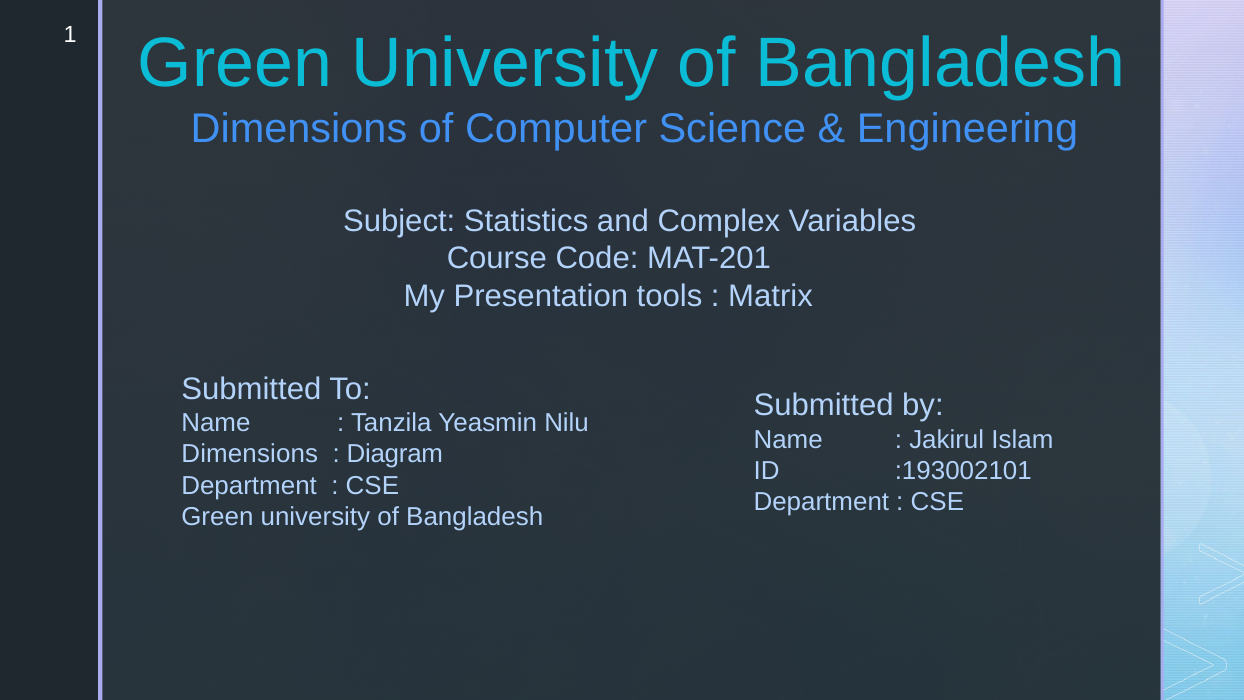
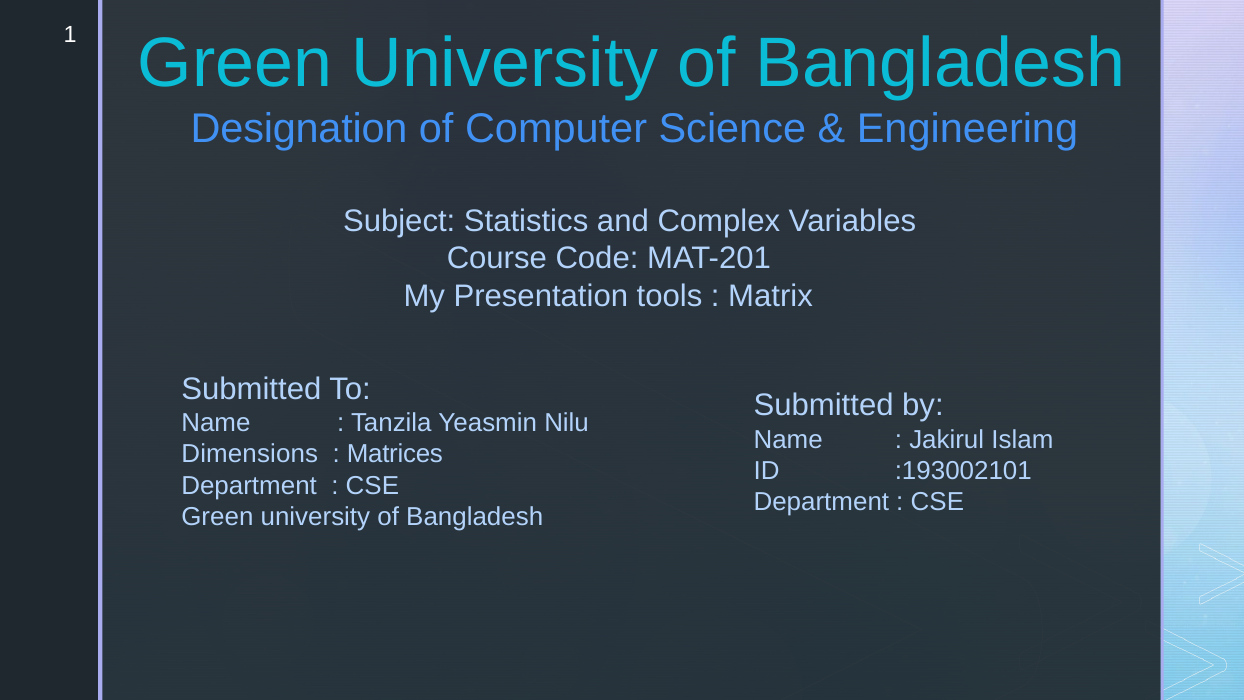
Dimensions: Dimensions -> Designation (299, 129)
Diagram: Diagram -> Matrices (395, 454)
